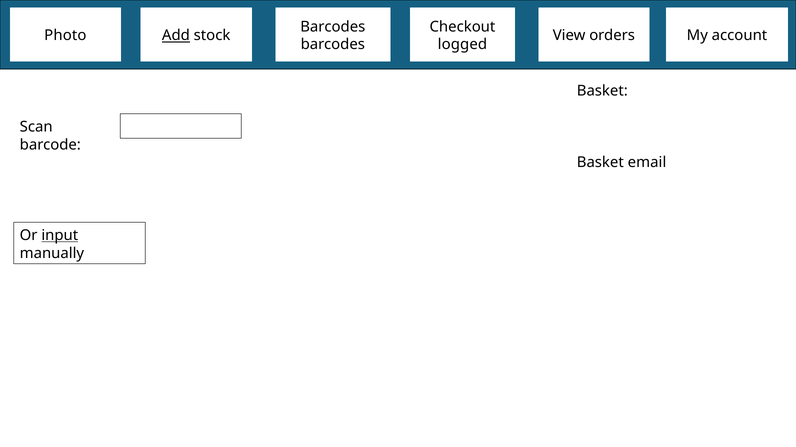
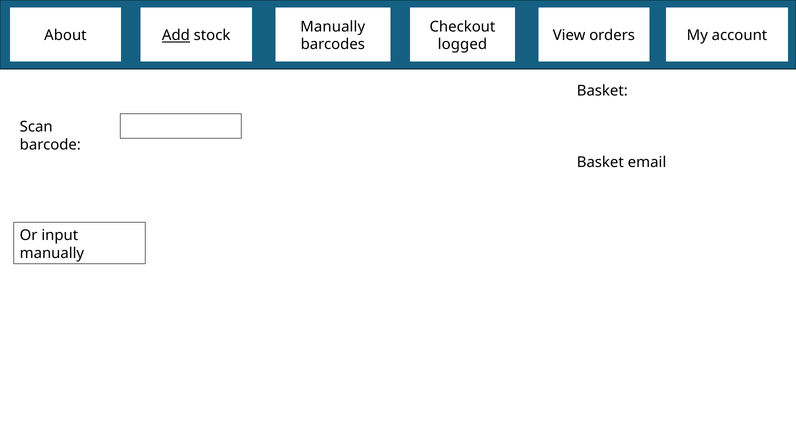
Barcodes: Barcodes -> Manually (333, 27)
Photo: Photo -> About (65, 36)
input underline: present -> none (60, 236)
